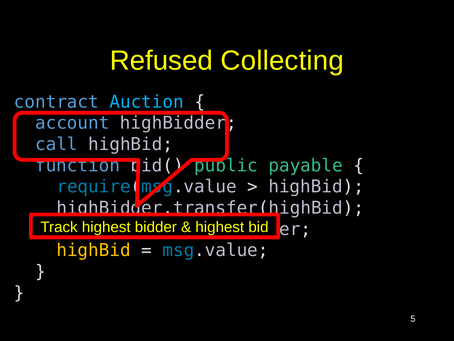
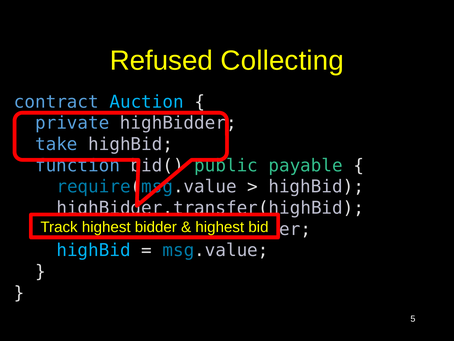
account: account -> private (72, 123)
call: call -> take (56, 144)
highBid colour: yellow -> light blue (94, 250)
